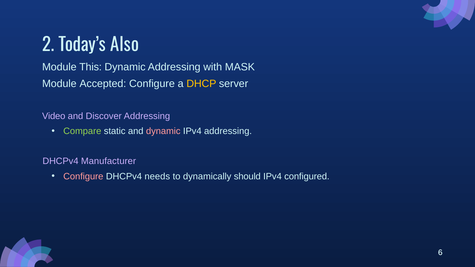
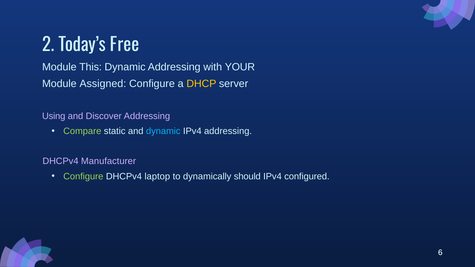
Also: Also -> Free (125, 45)
MASK: MASK -> YOUR (240, 67)
Accepted: Accepted -> Assigned (103, 84)
Video: Video -> Using (54, 116)
dynamic colour: pink -> light blue (163, 131)
Configure colour: pink -> light green (83, 176)
needs: needs -> laptop (157, 176)
